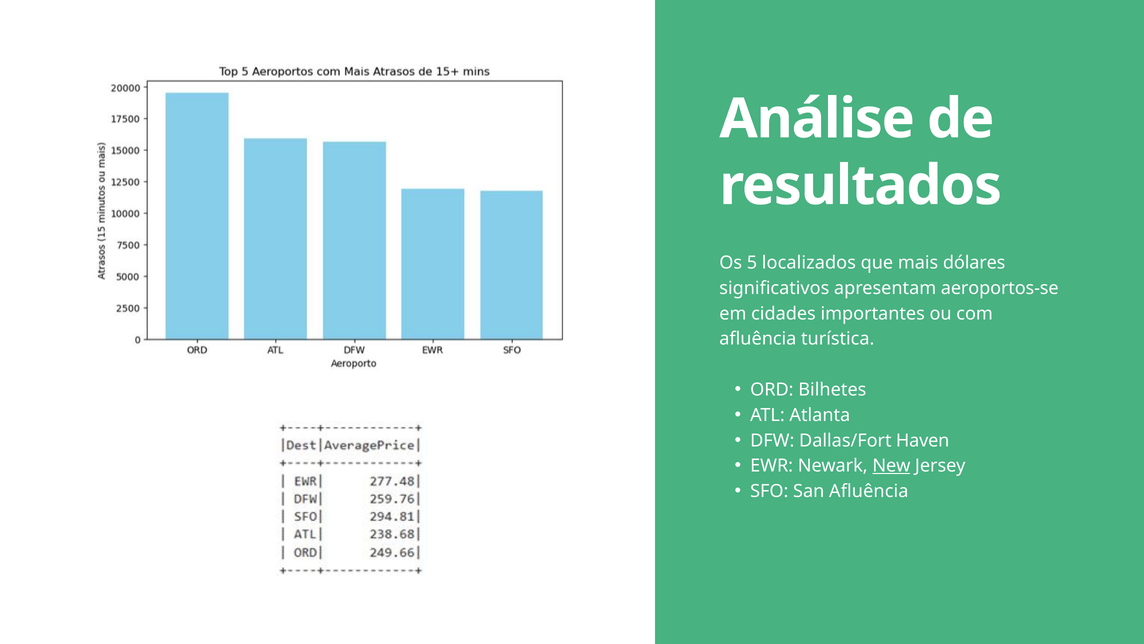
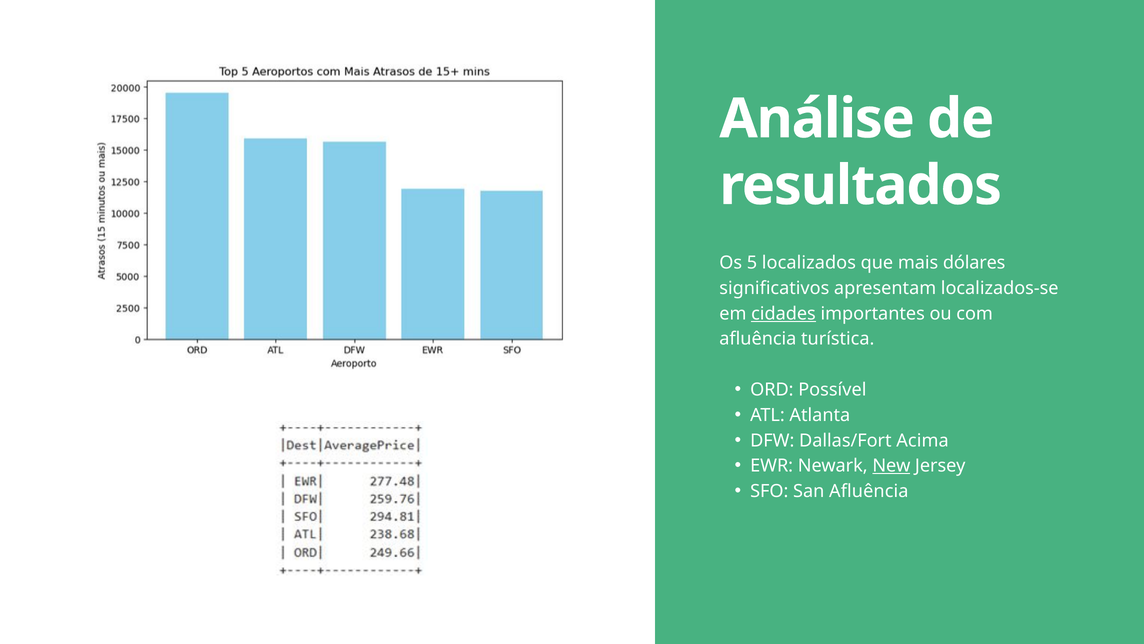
aeroportos-se: aeroportos-se -> localizados-se (1000, 288)
cidades underline: none -> present (783, 313)
Bilhetes: Bilhetes -> Possível (832, 389)
Haven: Haven -> Acima (923, 440)
